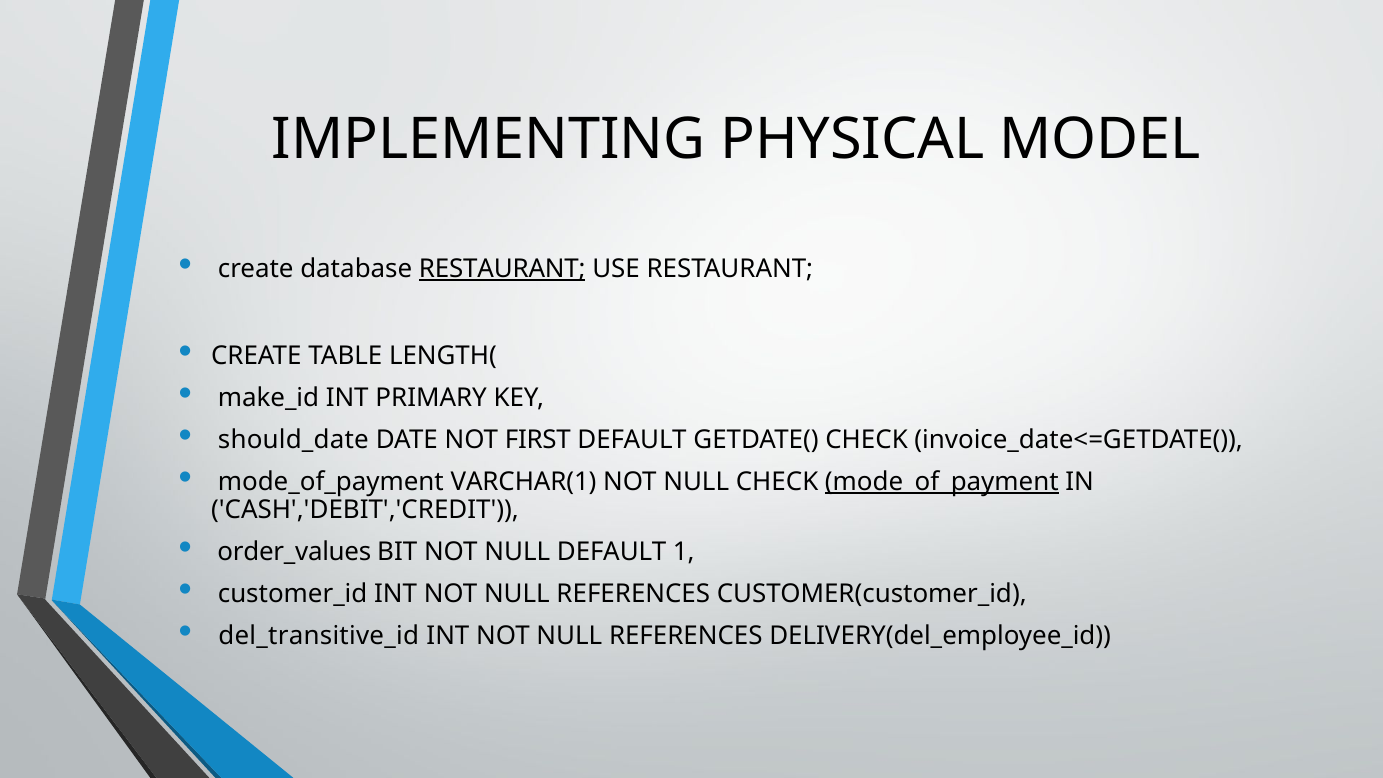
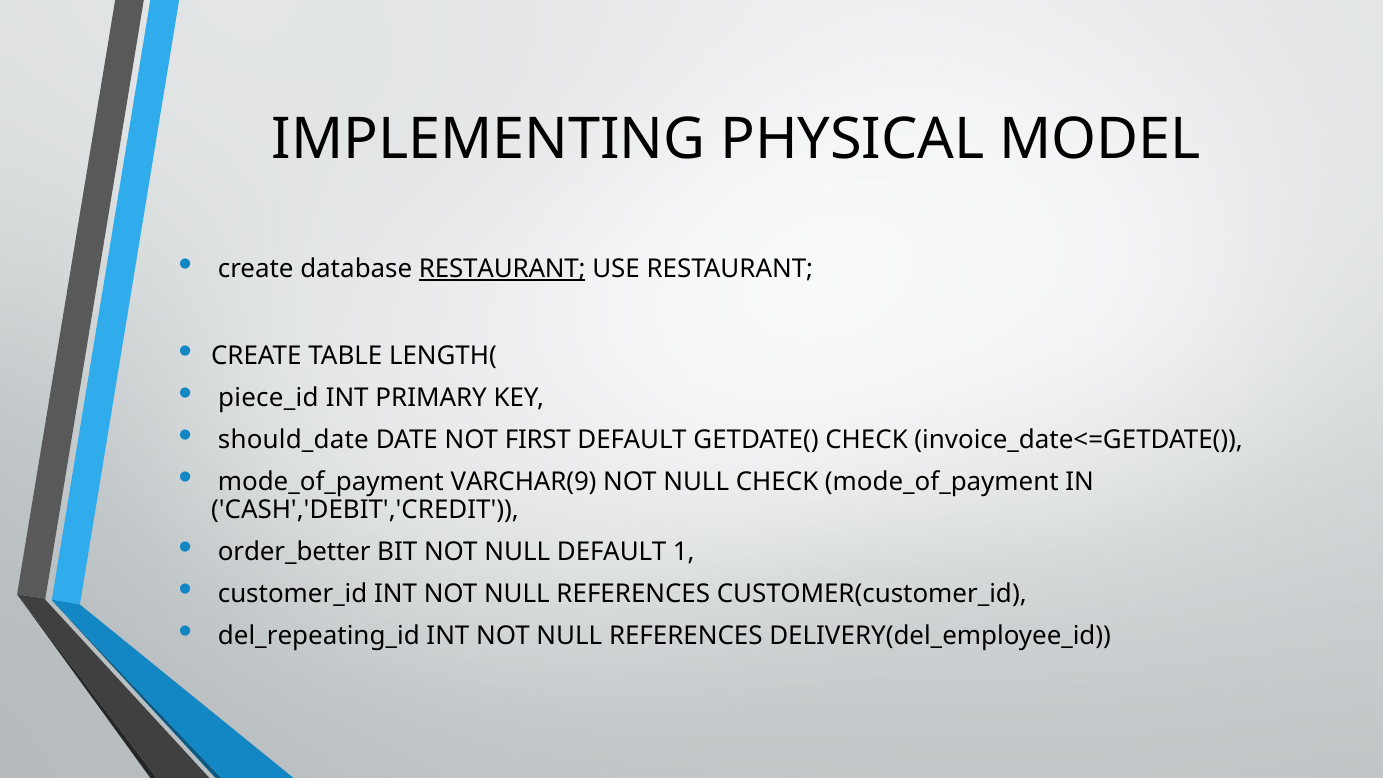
make_id: make_id -> piece_id (268, 398)
VARCHAR(1: VARCHAR(1 -> VARCHAR(9 (524, 482)
mode_of_payment underline: present -> none (942, 482)
order_values: order_values -> order_better (294, 552)
del_transitive_id: del_transitive_id -> del_repeating_id (319, 636)
